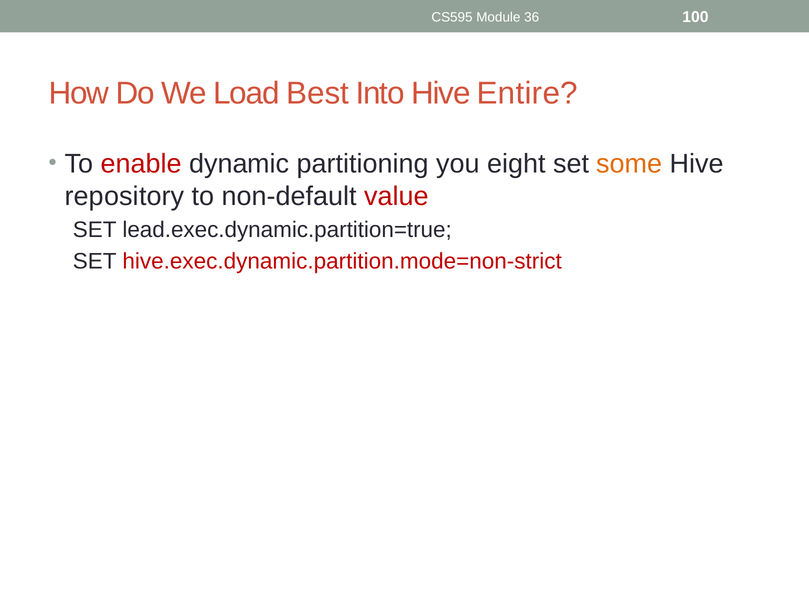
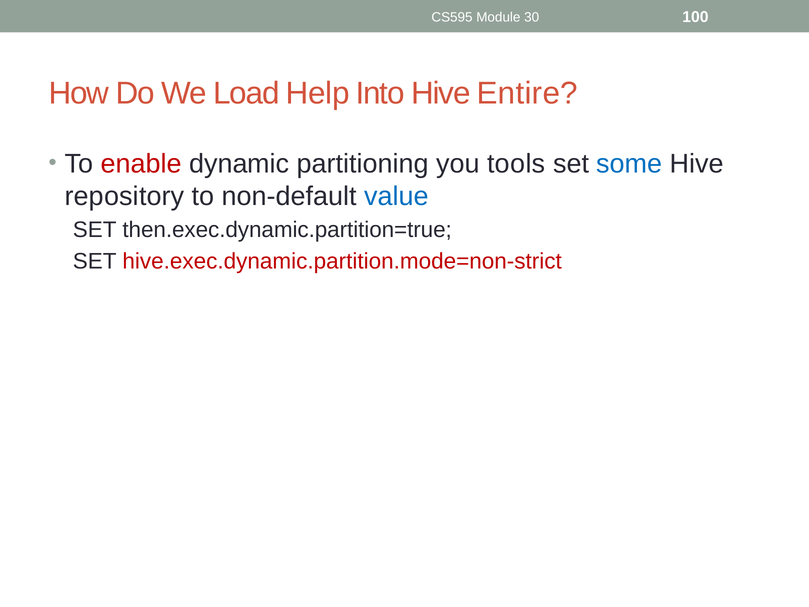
36: 36 -> 30 (532, 17)
Best: Best -> Help (318, 93)
eight: eight -> tools (516, 164)
some colour: orange -> blue (629, 164)
value colour: red -> blue (397, 196)
lead.exec.dynamic.partition=true: lead.exec.dynamic.partition=true -> then.exec.dynamic.partition=true (287, 230)
